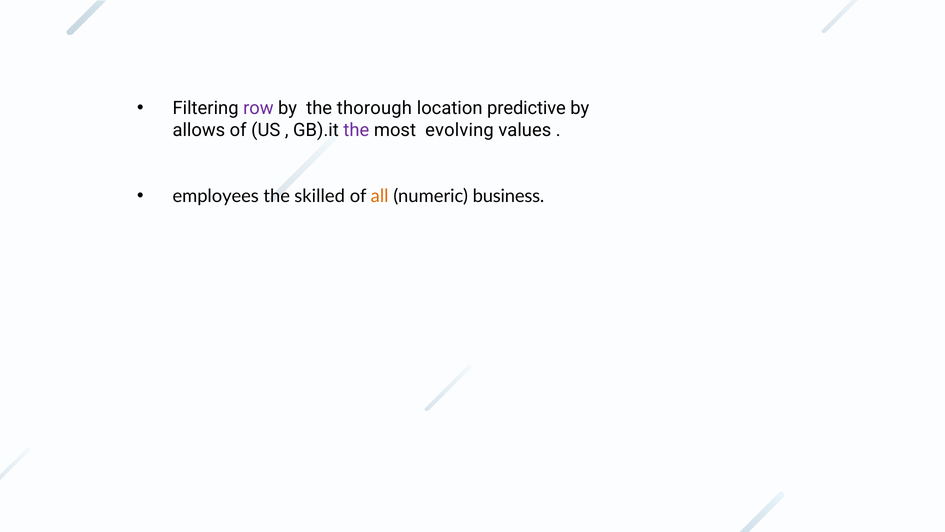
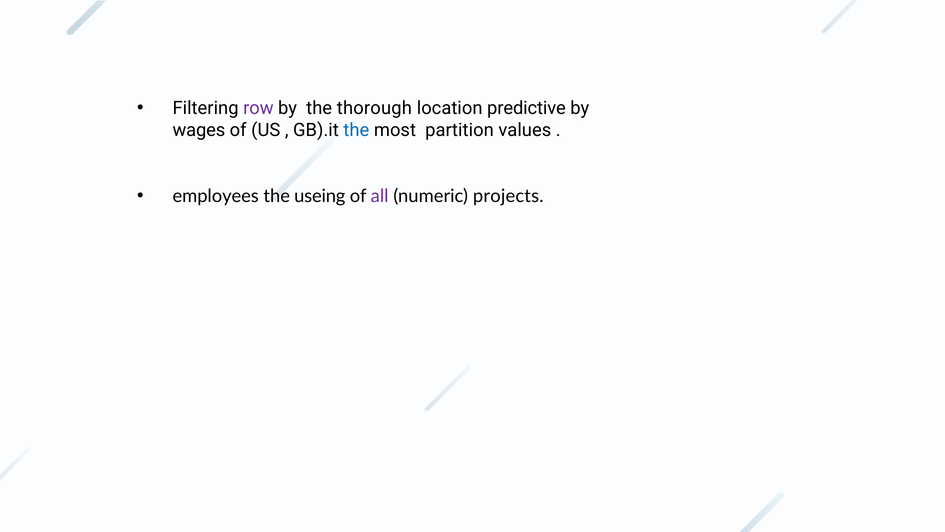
allows: allows -> wages (199, 130)
the colour: purple -> blue (356, 130)
evolving: evolving -> partition (460, 130)
skilled: skilled -> useing (320, 196)
all colour: orange -> purple (380, 196)
business: business -> projects (508, 196)
